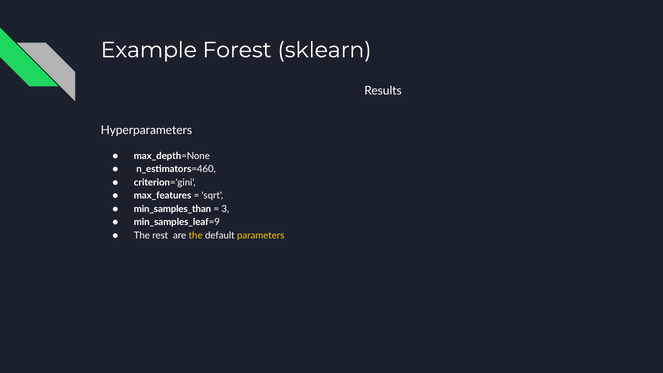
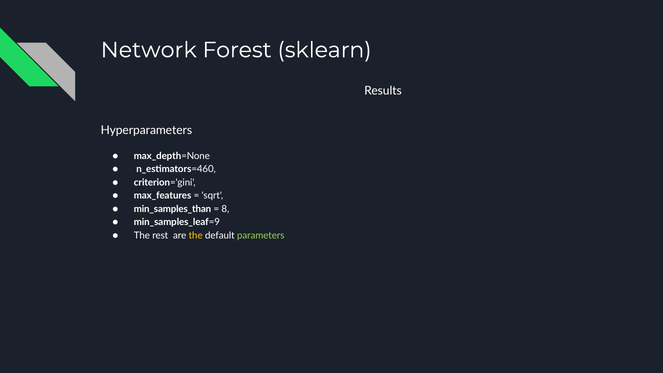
Example: Example -> Network (149, 50)
3: 3 -> 8 (225, 209)
parameters colour: yellow -> light green (261, 235)
